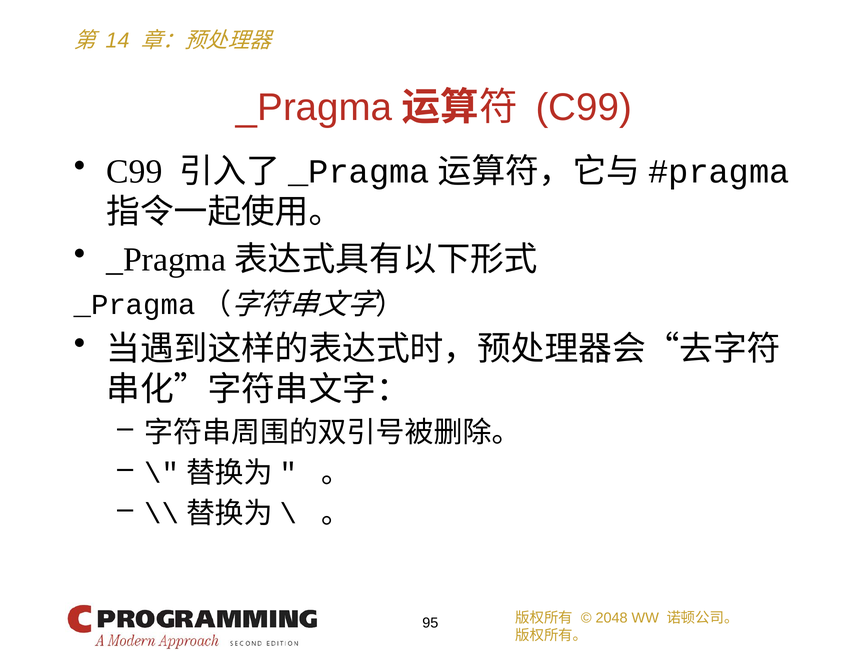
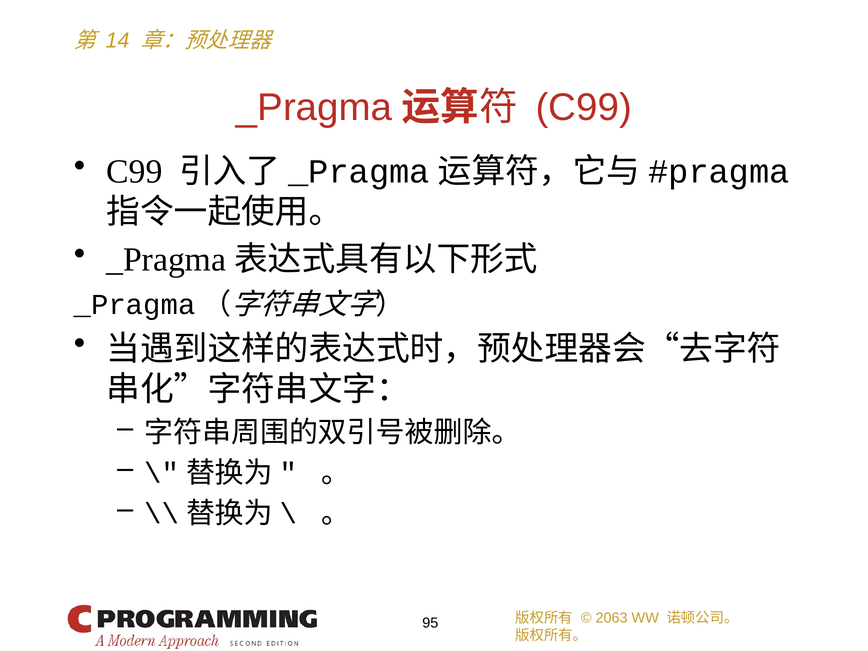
2048: 2048 -> 2063 (612, 618)
